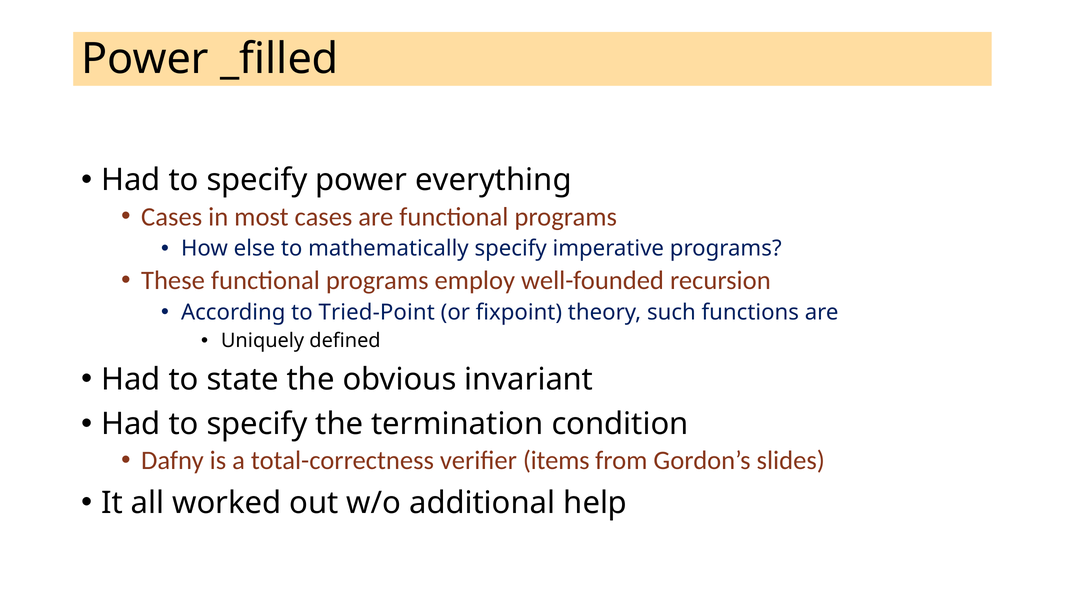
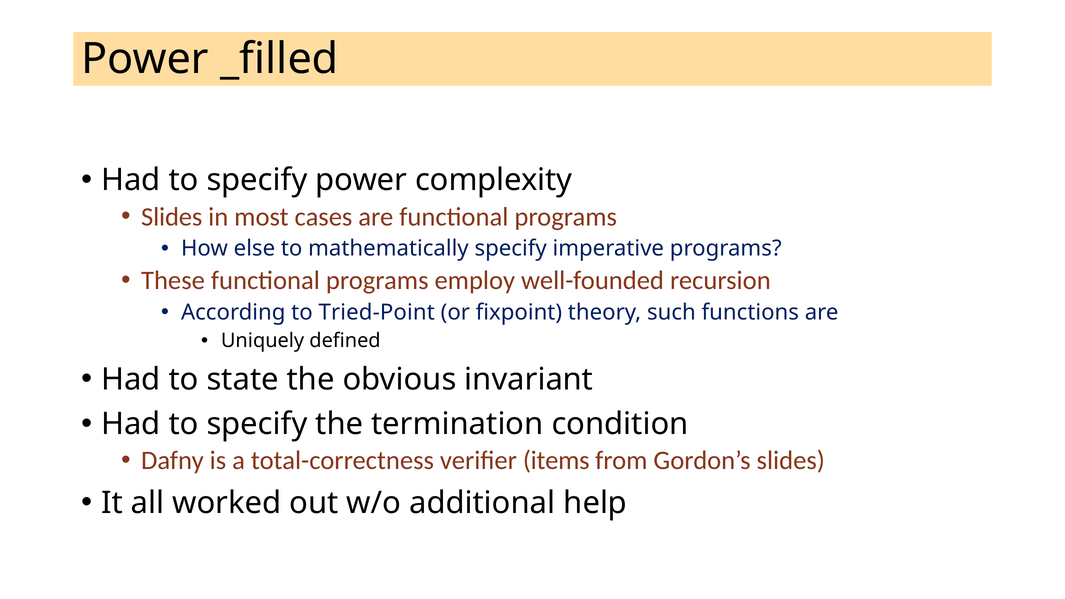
everything: everything -> complexity (494, 180)
Cases: Cases -> Slides (172, 217)
